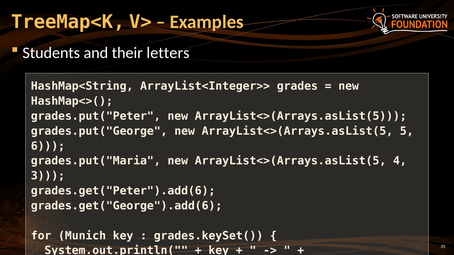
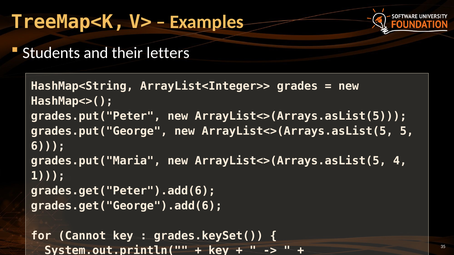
3: 3 -> 1 (48, 176)
Munich: Munich -> Cannot (82, 236)
